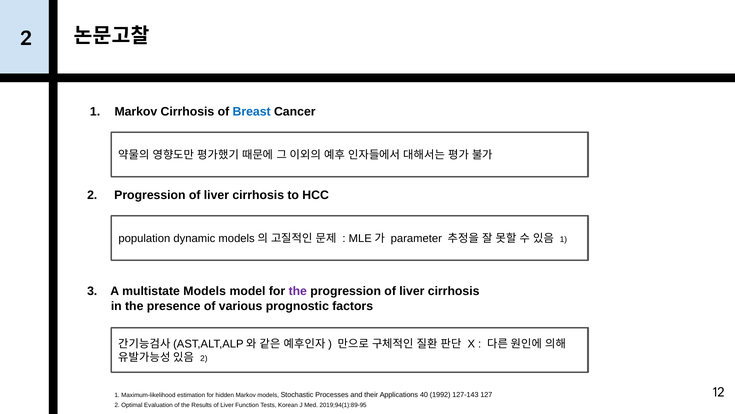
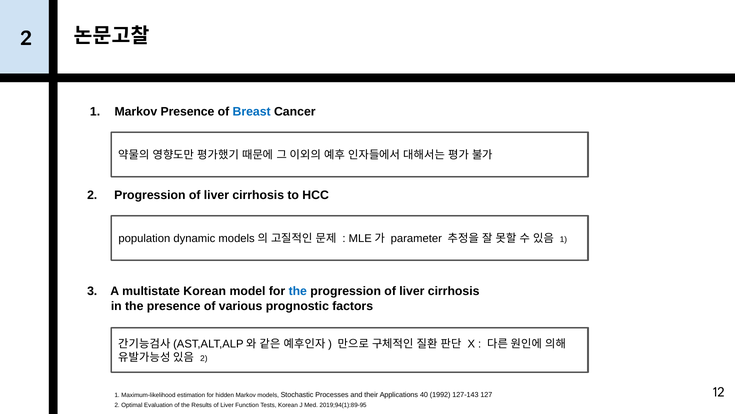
Markov Cirrhosis: Cirrhosis -> Presence (187, 112)
multistate Models: Models -> Korean (205, 291)
the colour: purple -> blue (298, 291)
